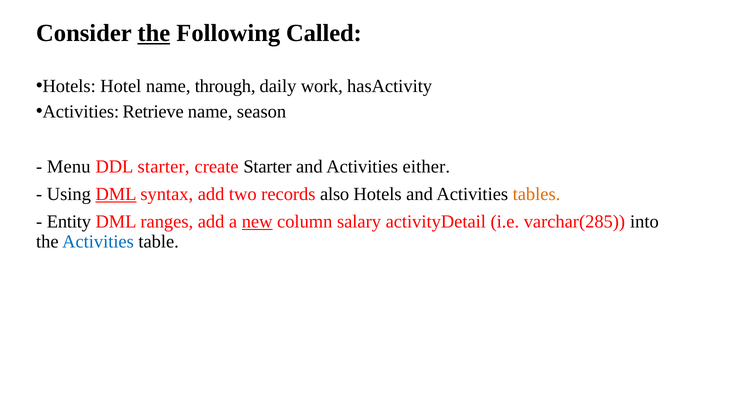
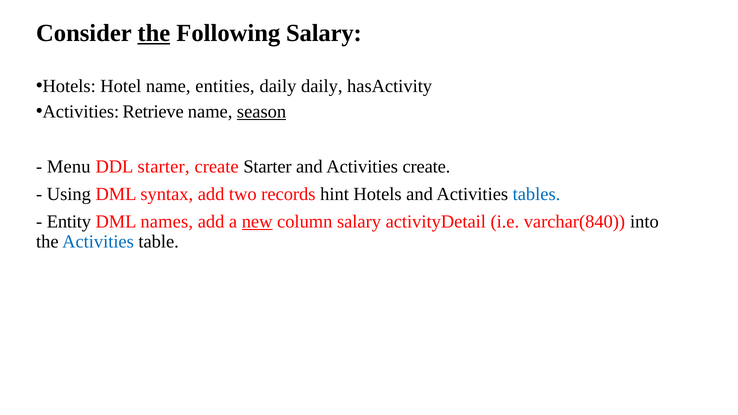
Following Called: Called -> Salary (324, 33)
through: through -> entities (225, 86)
daily work: work -> daily (322, 86)
season underline: none -> present (262, 112)
Activities either: either -> create (426, 167)
DML underline: present -> none (116, 194)
also: also -> hint (335, 194)
tables colour: orange -> blue (537, 194)
ranges: ranges -> names (167, 222)
varchar(285: varchar(285 -> varchar(840 (574, 222)
